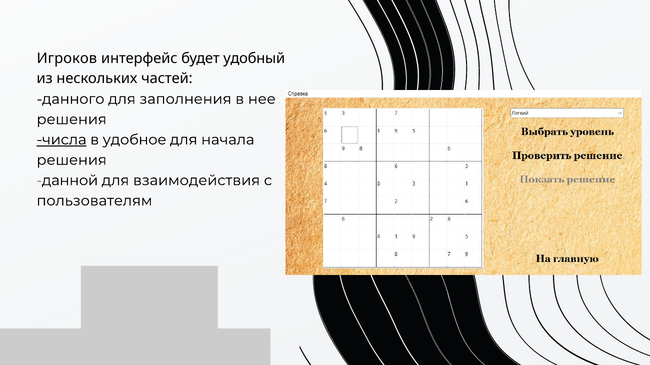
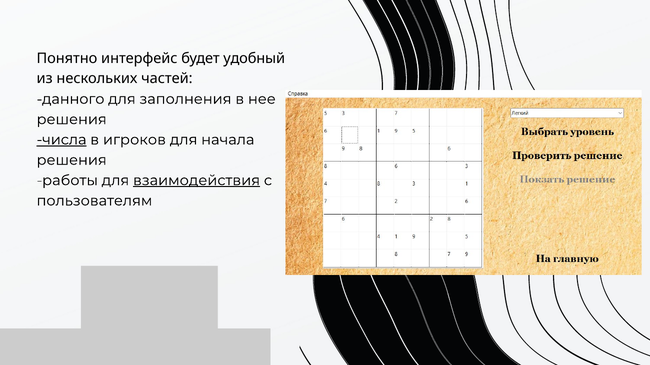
Игроков: Игроков -> Понятно (67, 58)
удобное: удобное -> игроков (134, 140)
данной: данной -> работы (67, 181)
взаимодействия underline: none -> present (197, 181)
